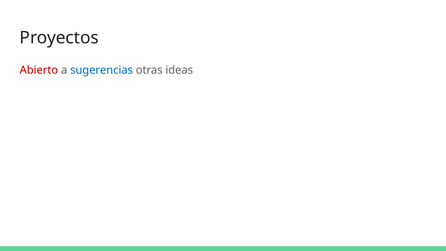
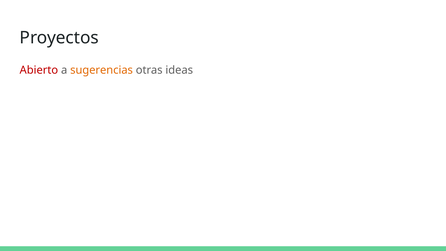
sugerencias colour: blue -> orange (102, 70)
